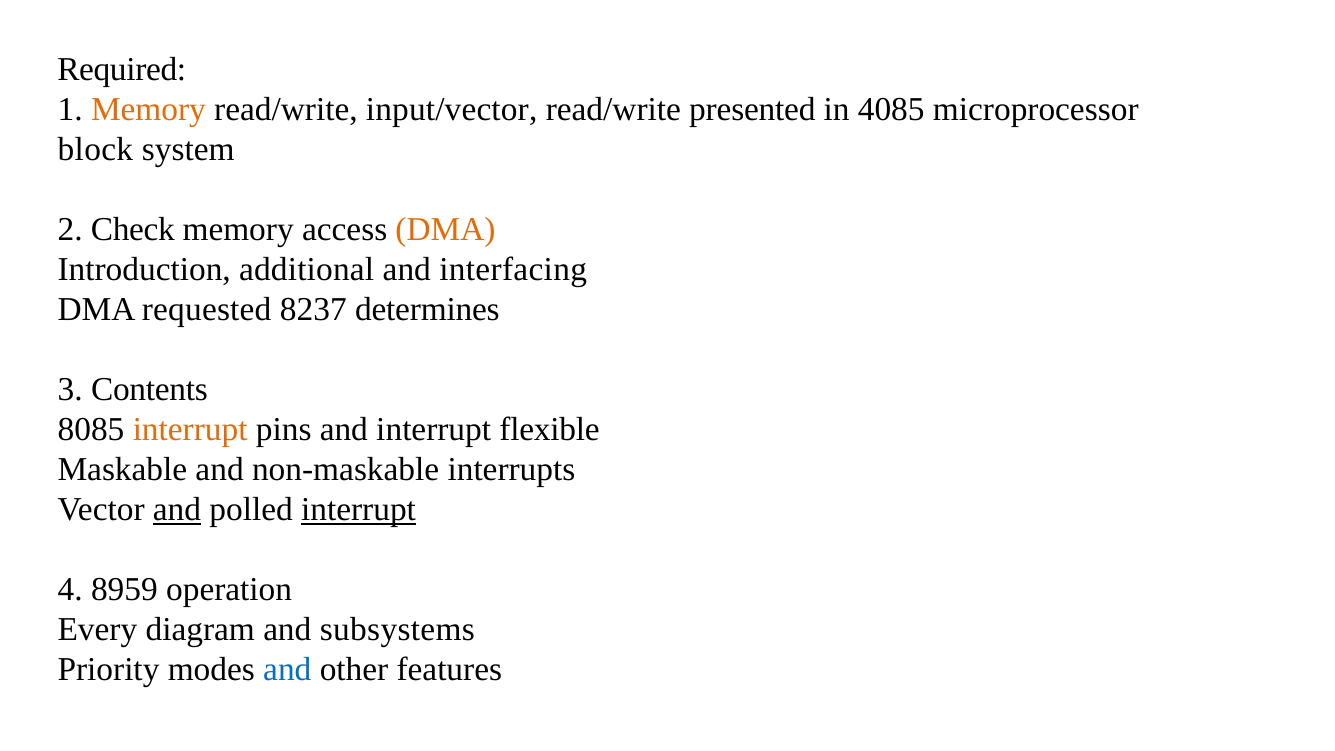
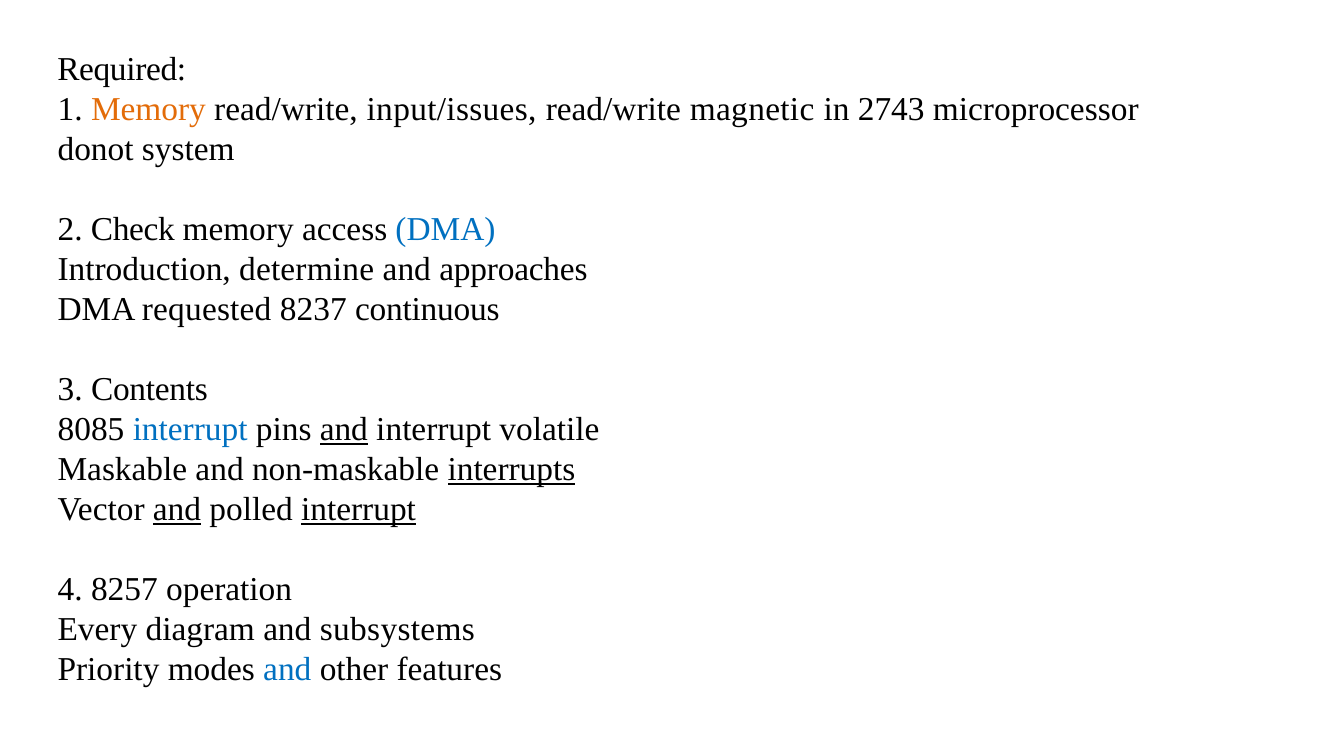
input/vector: input/vector -> input/issues (452, 109)
presented: presented -> magnetic (752, 109)
4085: 4085 -> 2743 (891, 109)
block: block -> donot (96, 149)
DMA colour: orange -> blue (446, 229)
additional: additional -> determine (307, 269)
interfacing: interfacing -> approaches (513, 269)
determines: determines -> continuous (427, 309)
interrupt colour: orange -> blue (190, 430)
and underline: none -> present (344, 430)
flexible: flexible -> volatile (550, 430)
interrupts underline: none -> present (511, 470)
8959: 8959 -> 8257 (124, 590)
